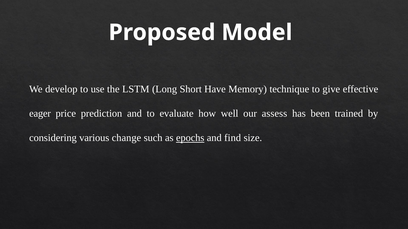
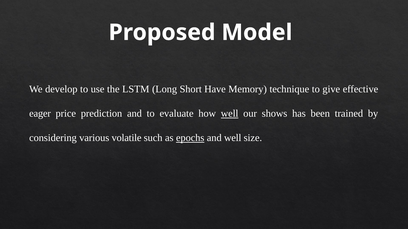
well underline: none -> present (230, 114)
assess: assess -> shows (275, 114)
change: change -> volatile (127, 138)
and find: find -> well (233, 138)
